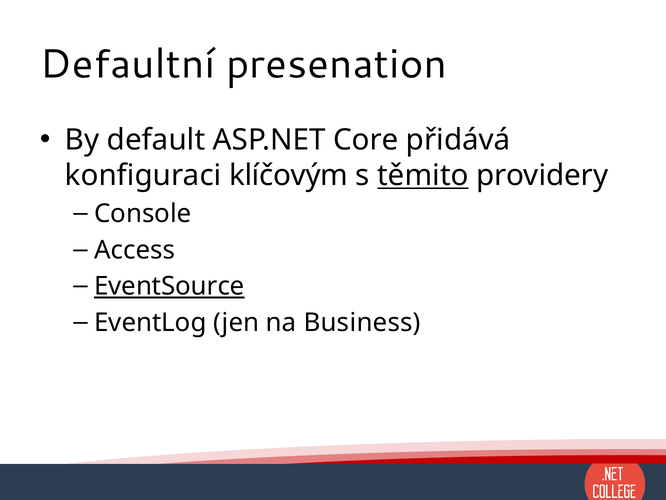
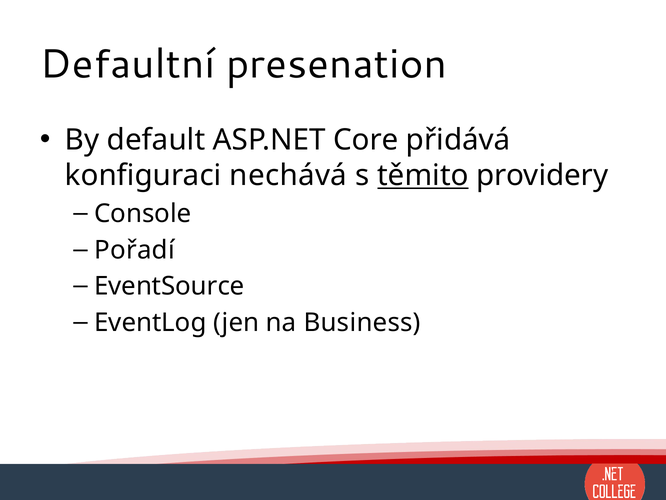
klíčovým: klíčovým -> nechává (288, 175)
Access: Access -> Pořadí (135, 250)
EventSource underline: present -> none (169, 286)
